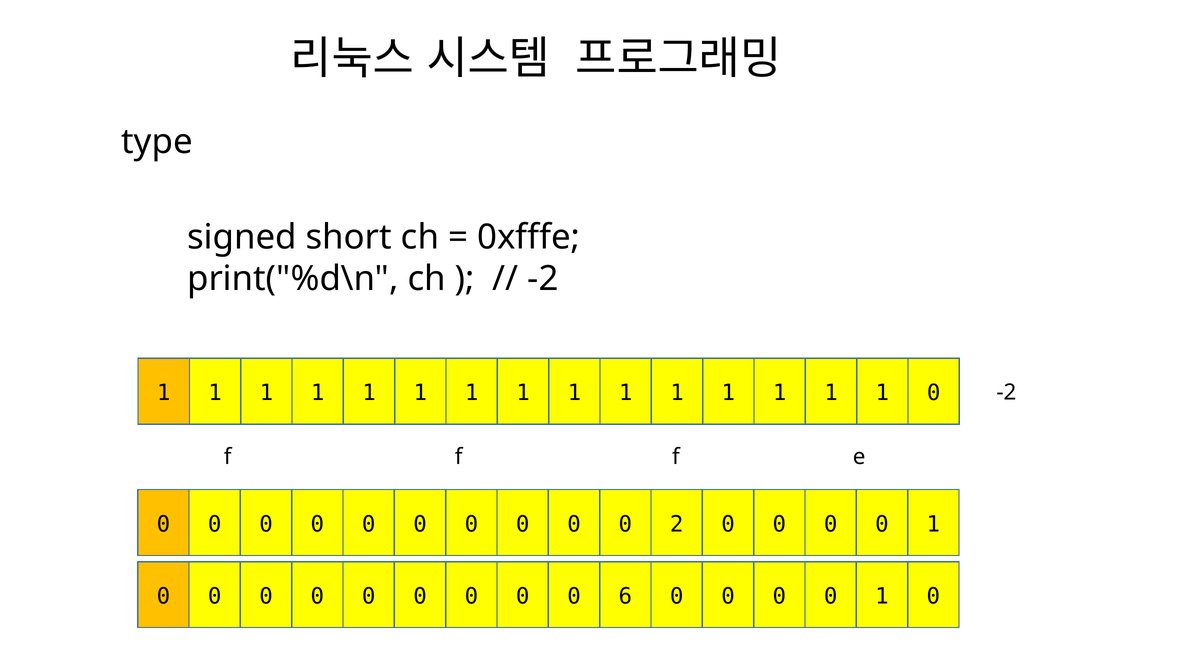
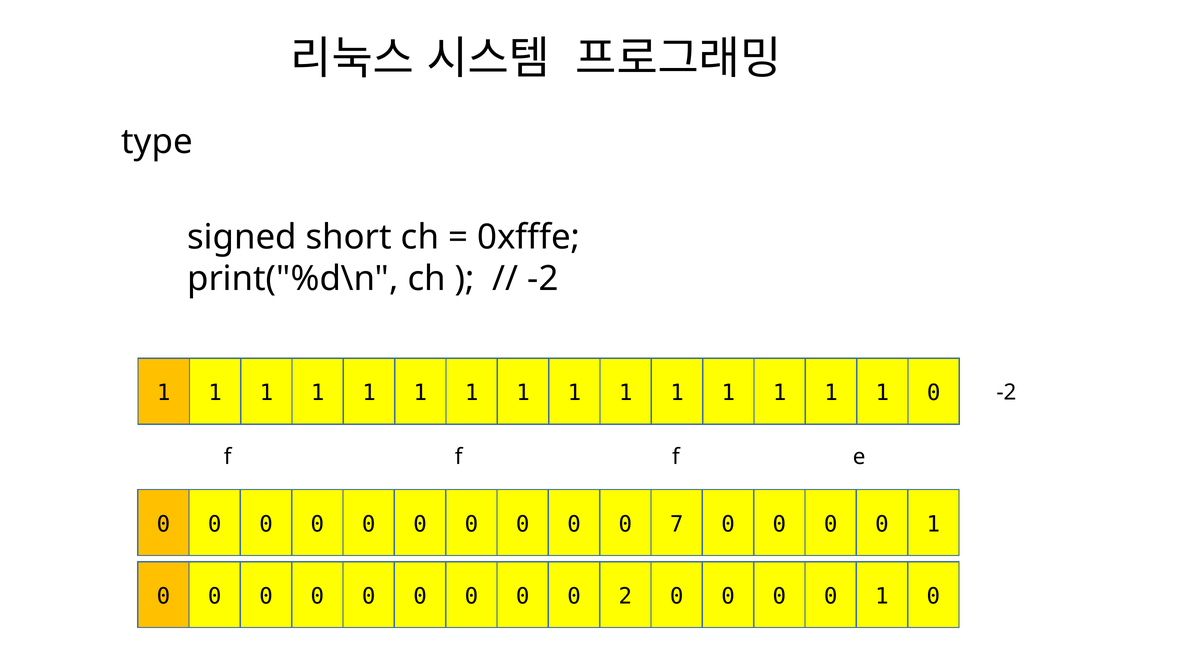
2: 2 -> 7 (677, 524)
6: 6 -> 2 (625, 596)
